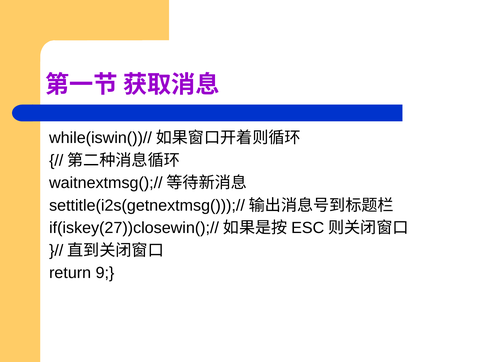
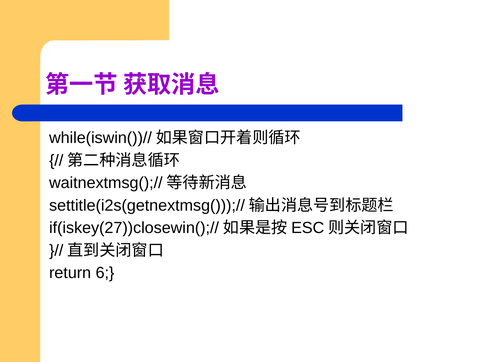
9: 9 -> 6 (105, 273)
